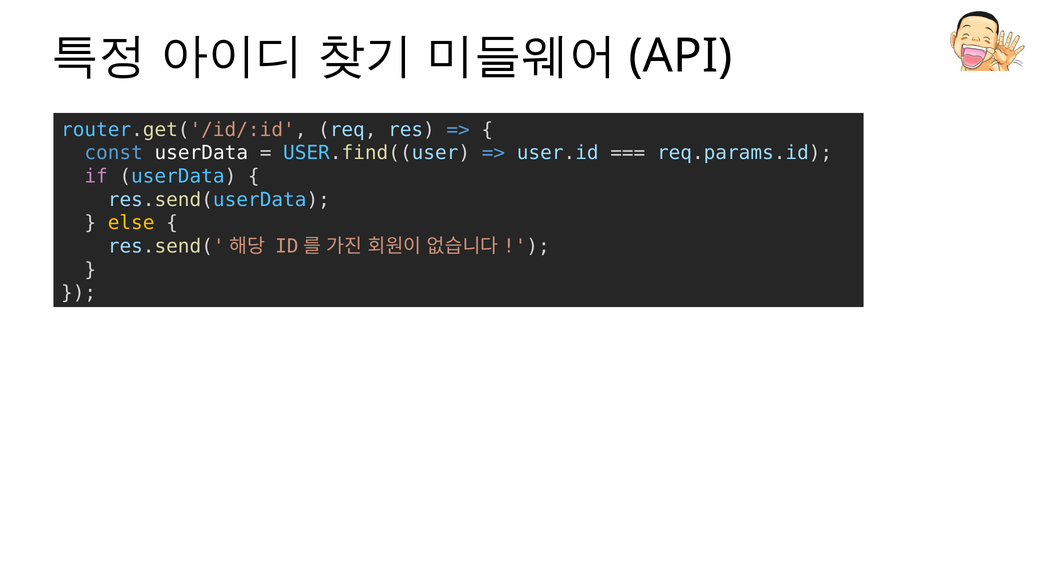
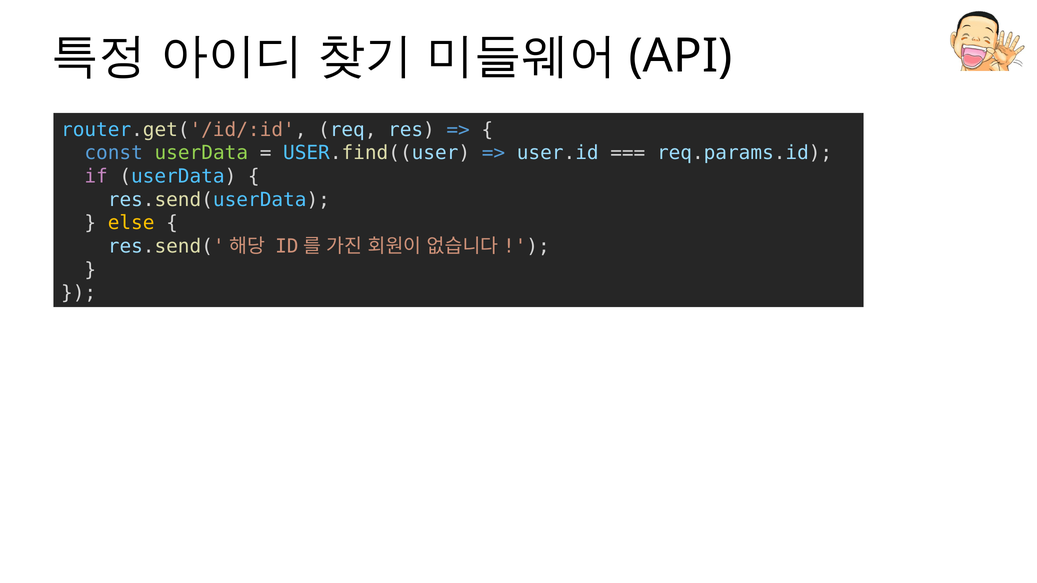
userData colour: white -> light green (201, 153)
